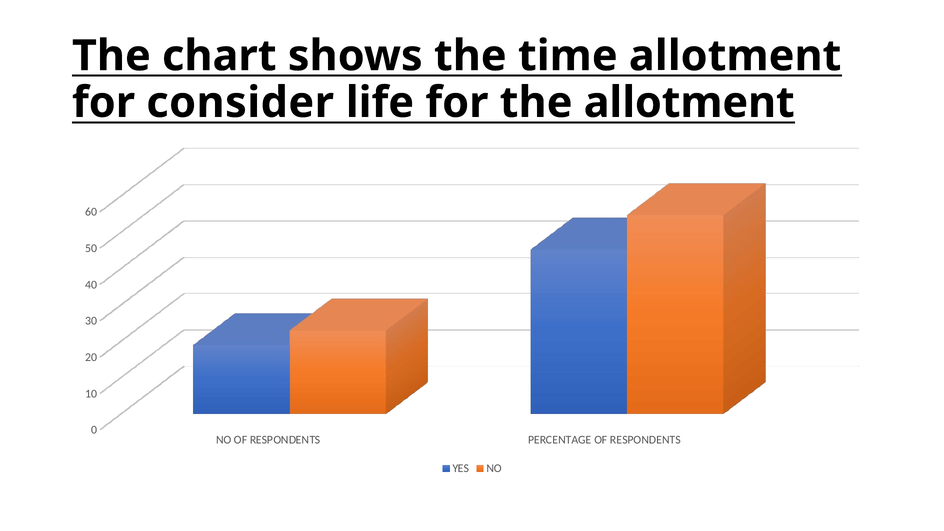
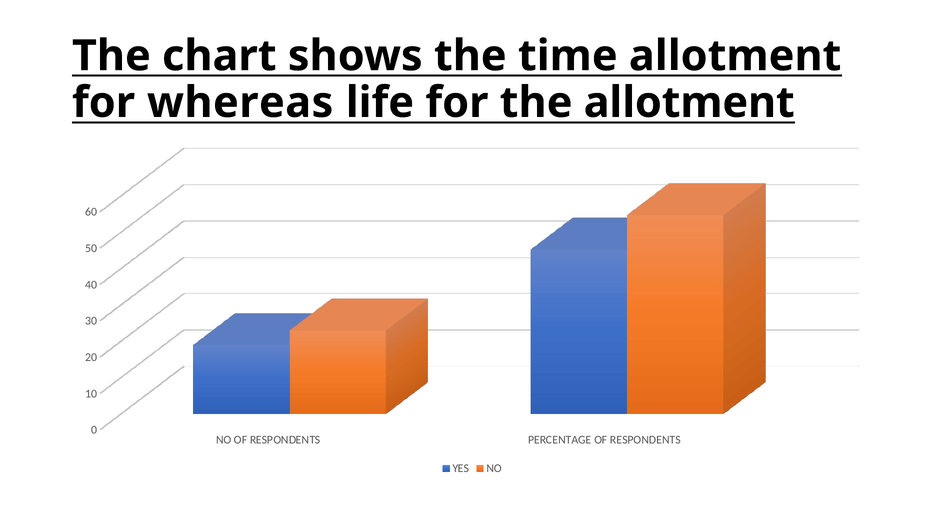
consider: consider -> whereas (240, 103)
